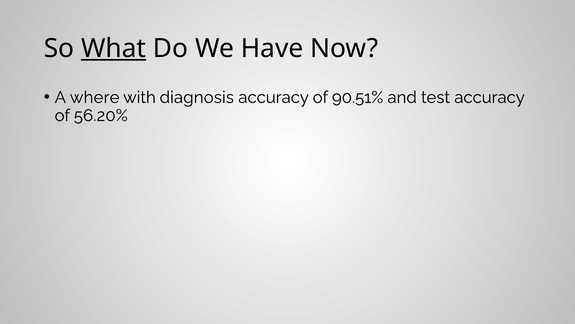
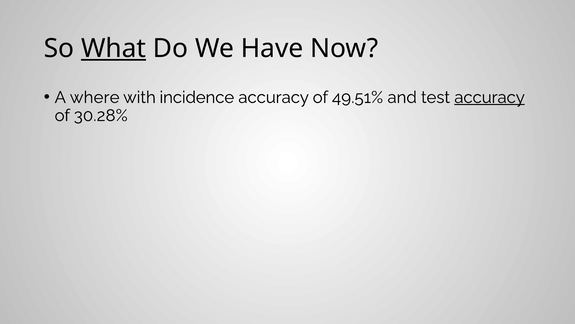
diagnosis: diagnosis -> incidence (197, 97)
90.51%: 90.51% -> 49.51% (357, 97)
accuracy underline: none -> present (490, 97)
56.20%: 56.20% -> 30.28% (101, 115)
